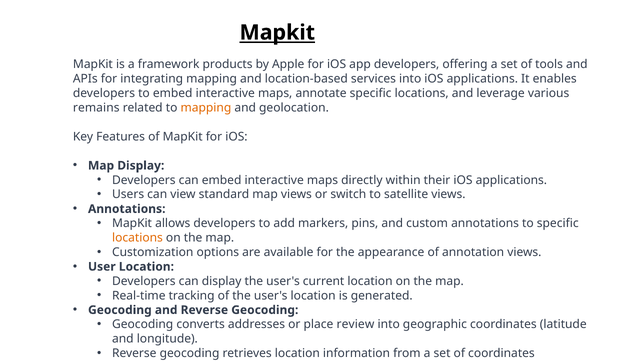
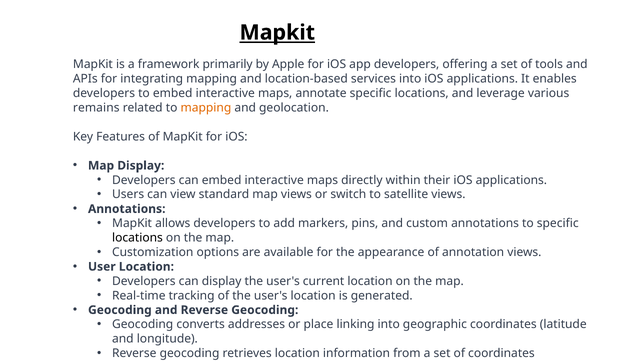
products: products -> primarily (228, 65)
locations colour: orange -> black (137, 238)
review: review -> linking (356, 325)
